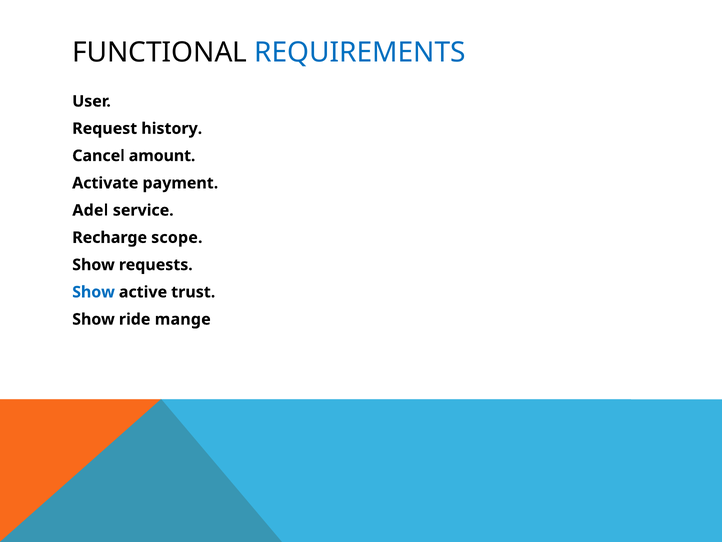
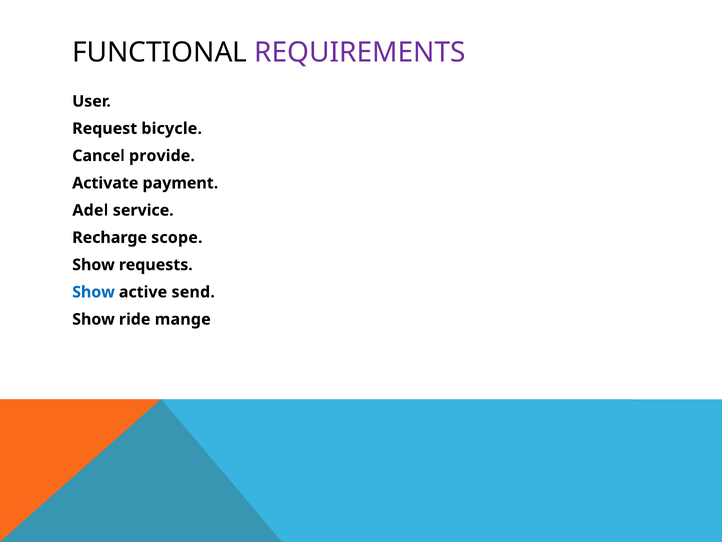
REQUIREMENTS colour: blue -> purple (360, 52)
history: history -> bicycle (172, 128)
amount: amount -> provide (162, 156)
trust: trust -> send (193, 292)
